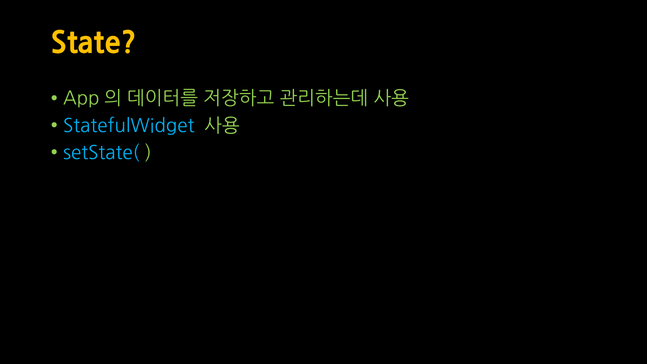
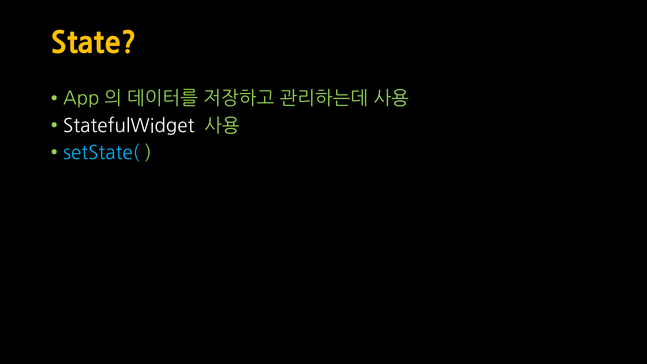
StatefulWidget colour: light blue -> white (129, 126)
